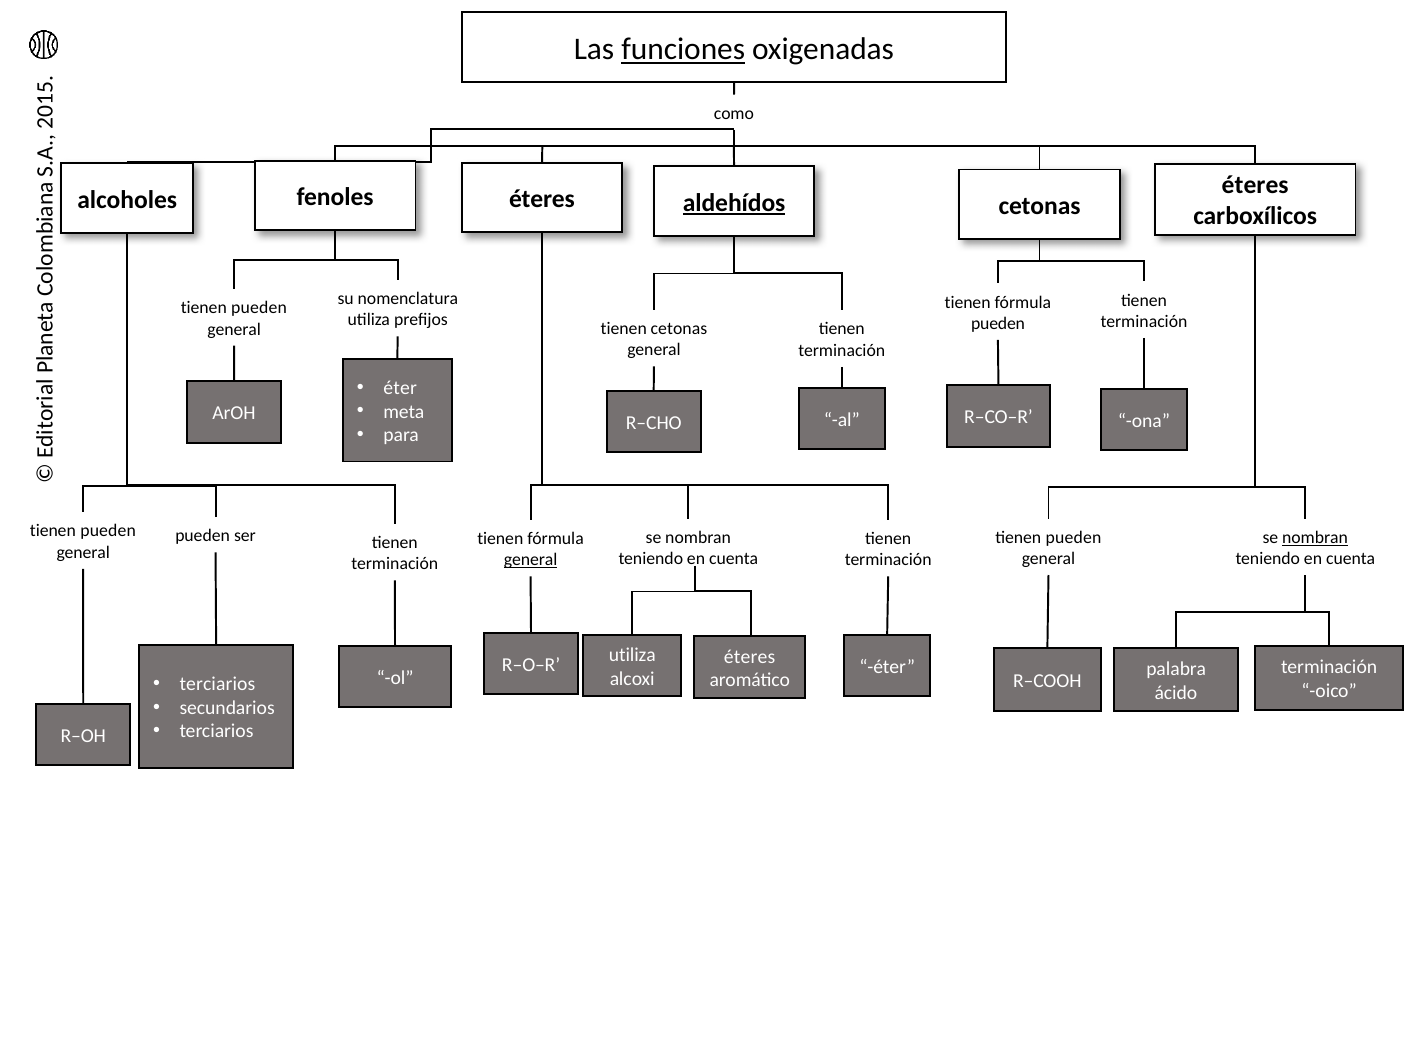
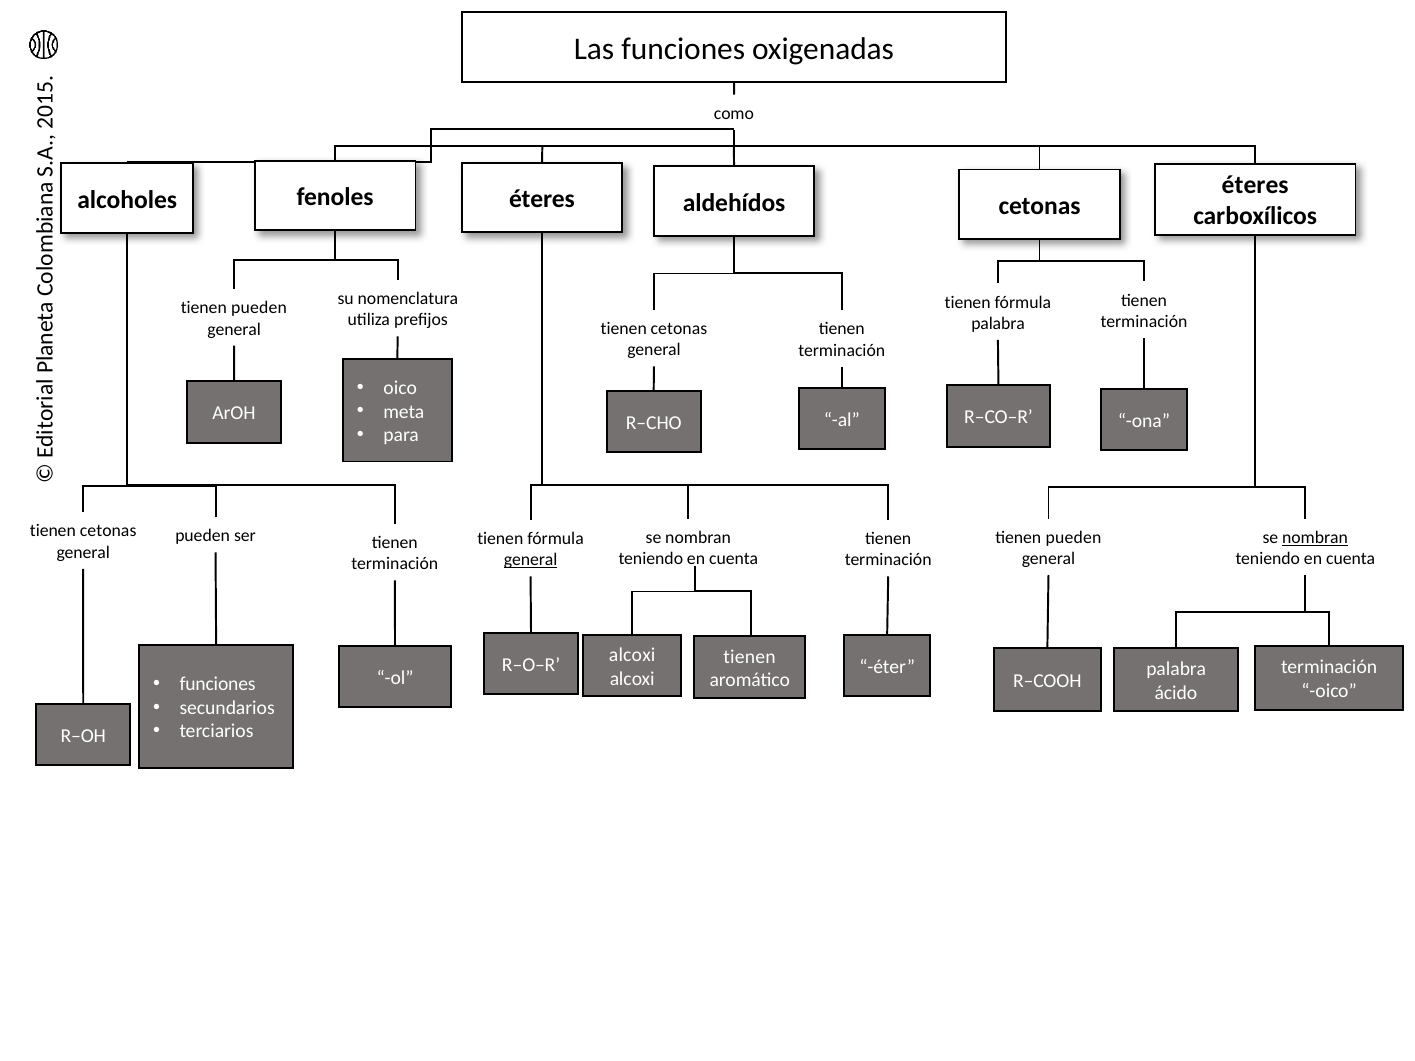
funciones underline: present -> none (683, 49)
aldehídos underline: present -> none (734, 203)
pueden: pueden -> palabra (998, 324)
éter: éter -> oico (400, 388)
pueden: pueden -> cetonas (108, 531)
utiliza: utiliza -> alcoxi (632, 655)
éteres: éteres -> tienen (750, 657)
terciarios: terciarios -> funciones (218, 684)
